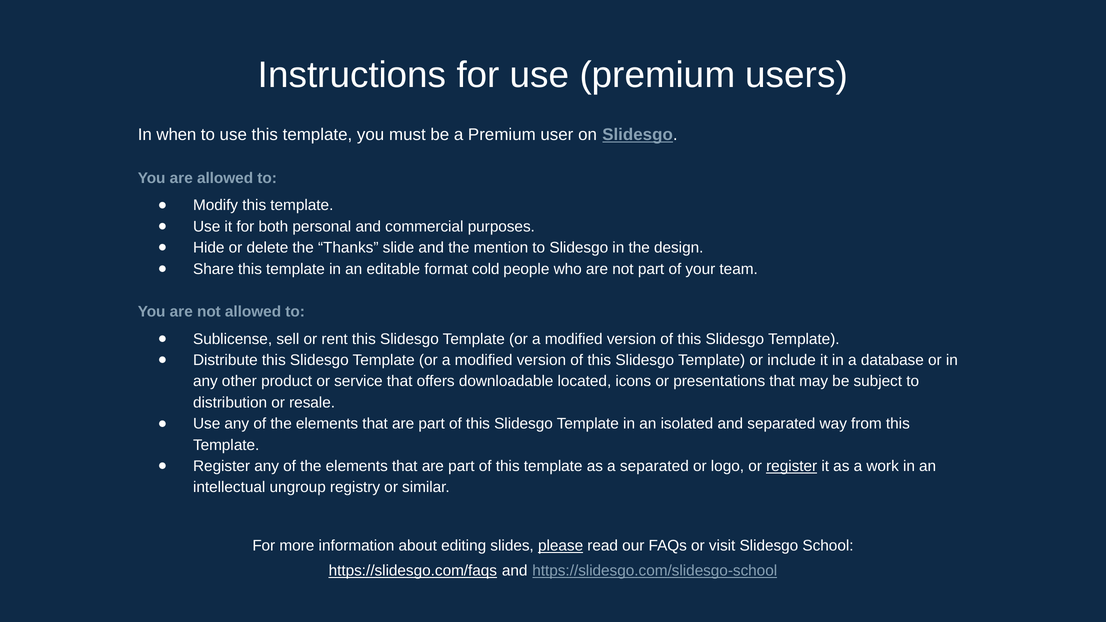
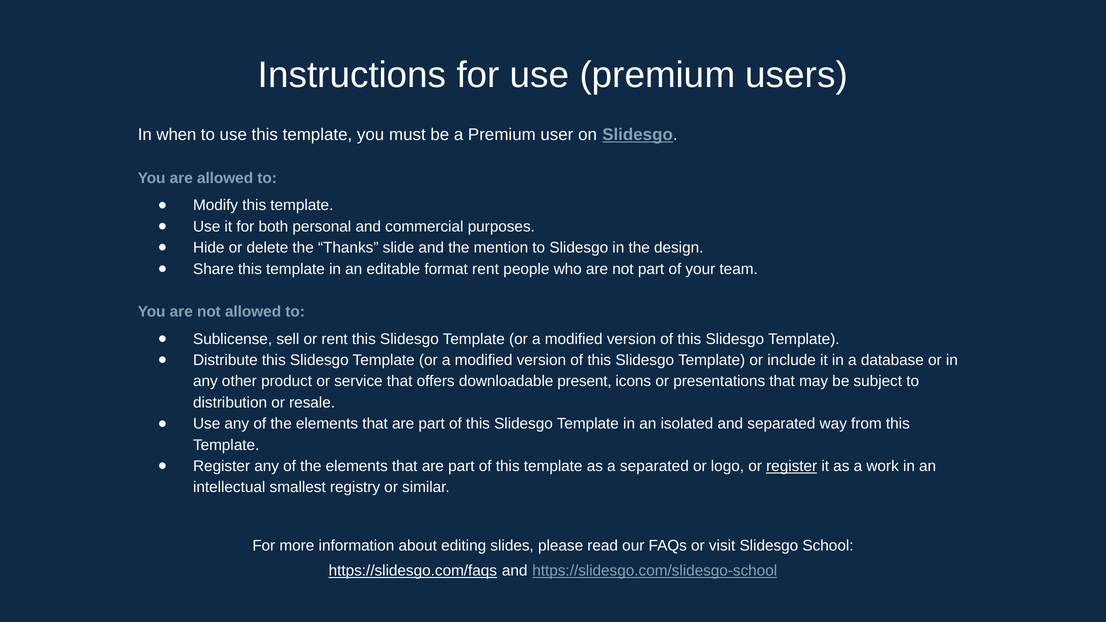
format cold: cold -> rent (486, 269)
located: located -> present (584, 382)
ungroup: ungroup -> smallest (298, 488)
please underline: present -> none (561, 546)
